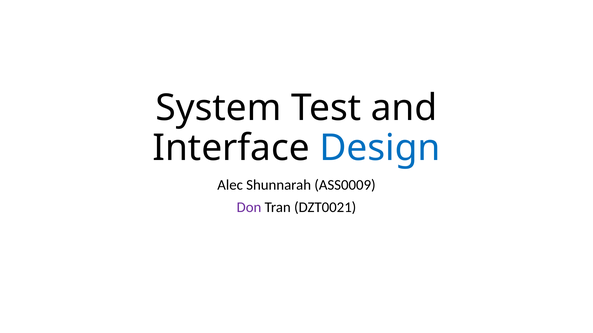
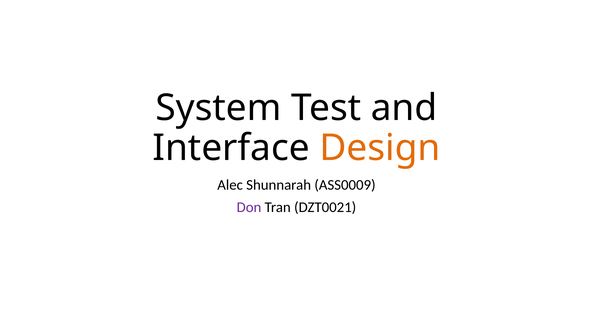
Design colour: blue -> orange (380, 148)
